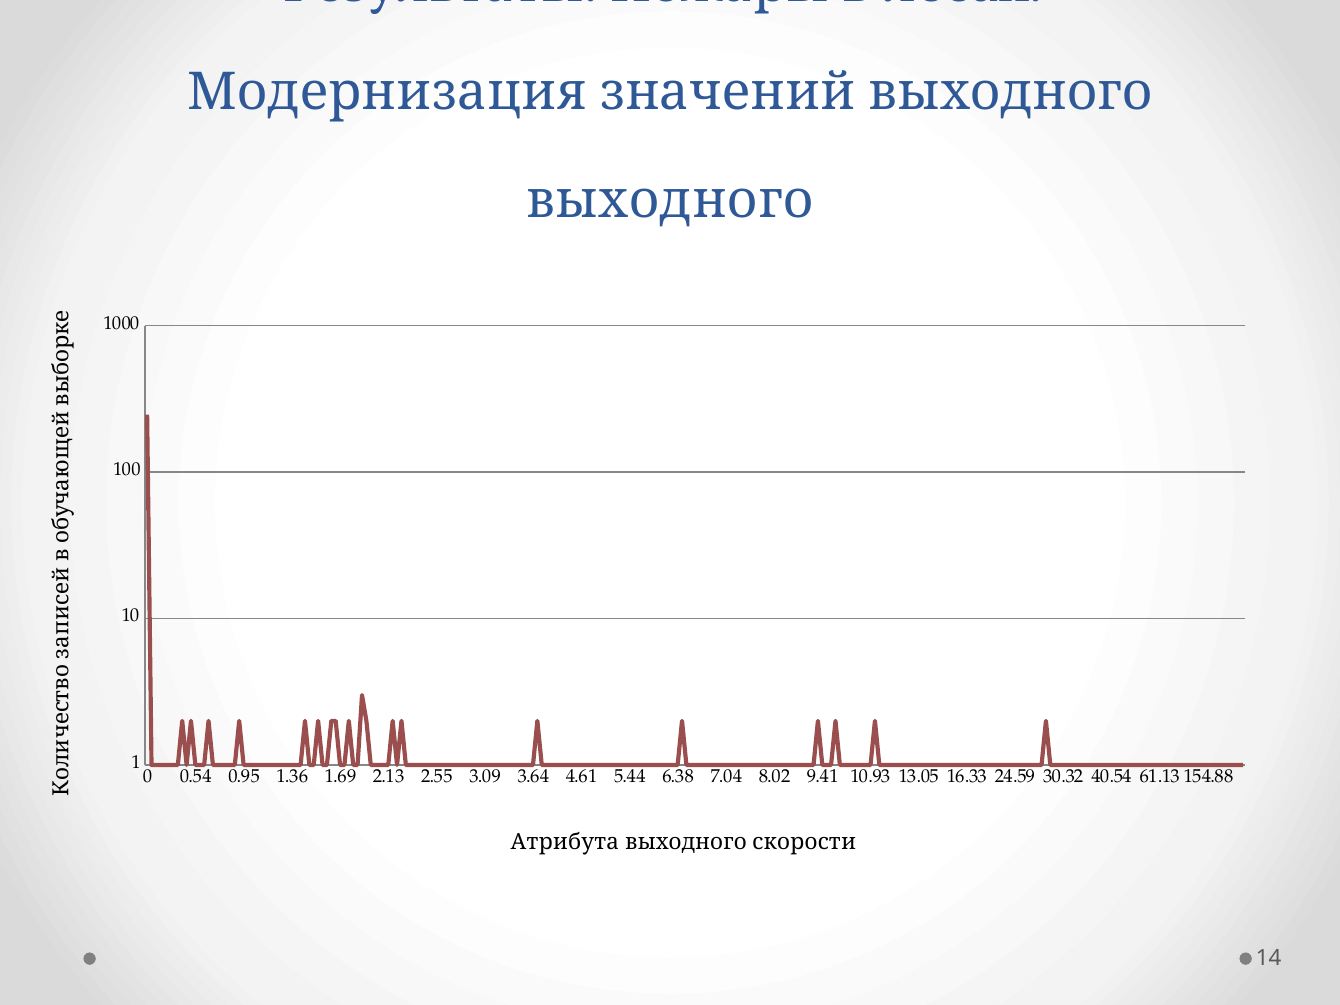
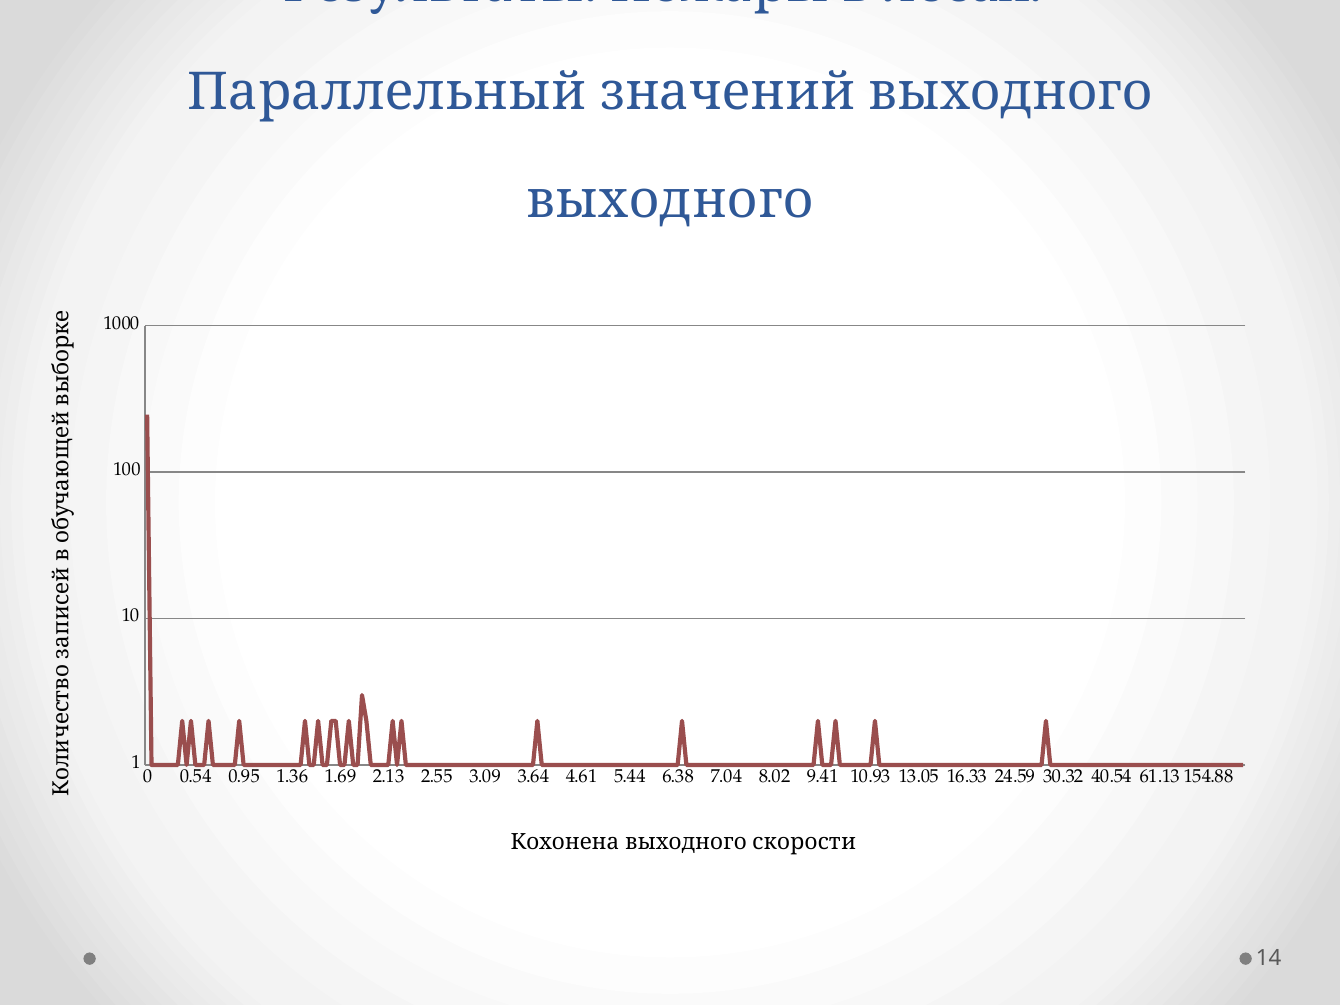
Модернизация: Модернизация -> Параллельный (387, 92)
Атрибута: Атрибута -> Кохонена (565, 842)
